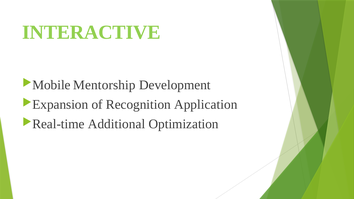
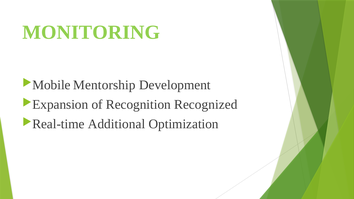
INTERACTIVE: INTERACTIVE -> MONITORING (91, 32)
Application: Application -> Recognized (206, 105)
